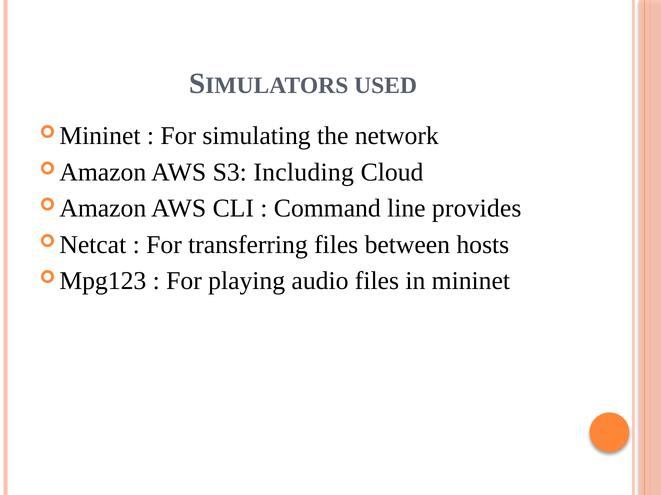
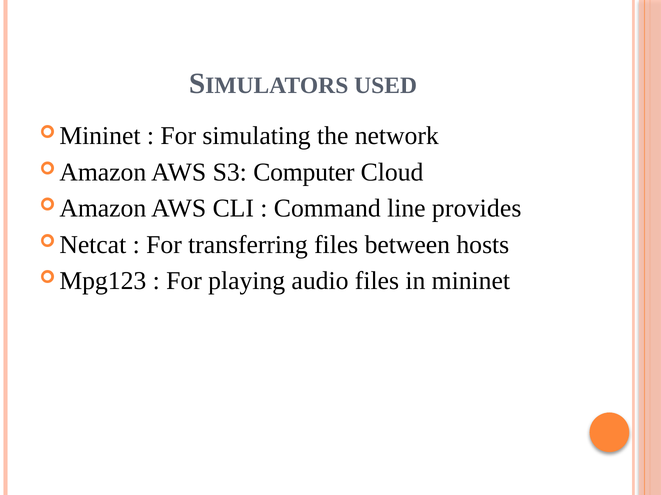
Including: Including -> Computer (304, 172)
